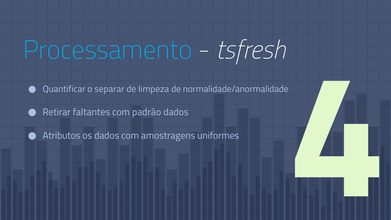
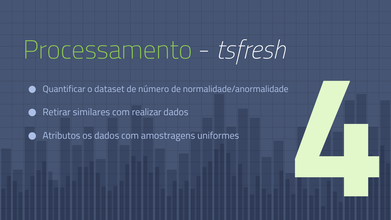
Processamento colour: light blue -> light green (108, 50)
separar: separar -> dataset (109, 89)
limpeza: limpeza -> número (154, 89)
faltantes: faltantes -> similares (91, 112)
padrão: padrão -> realizar (147, 112)
